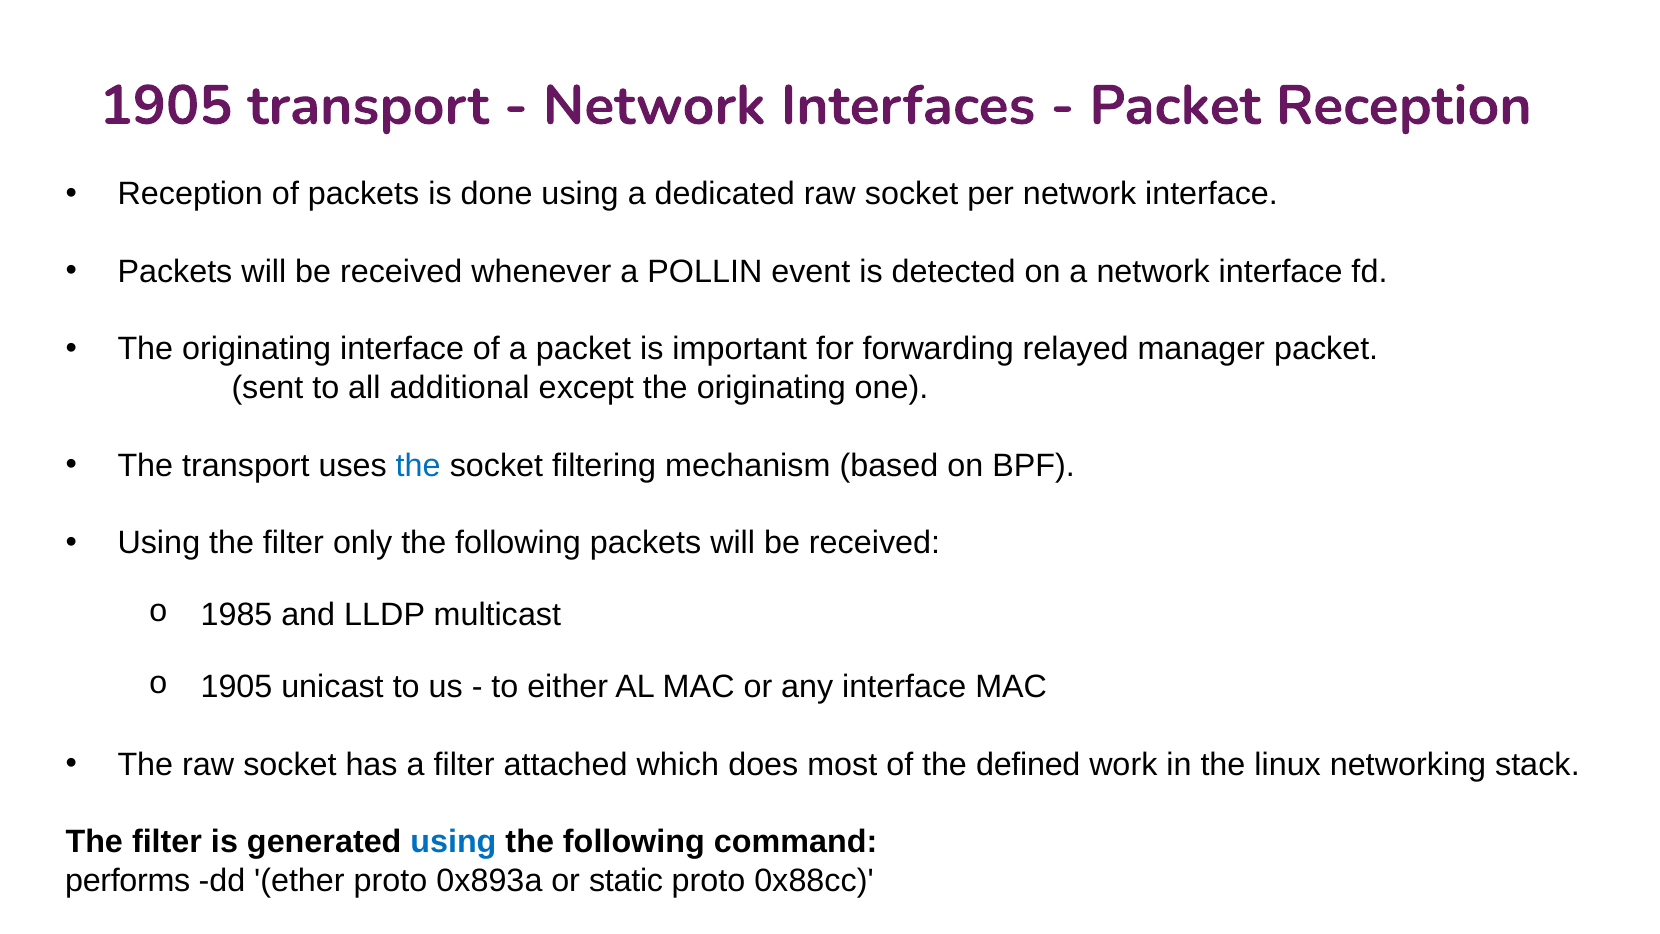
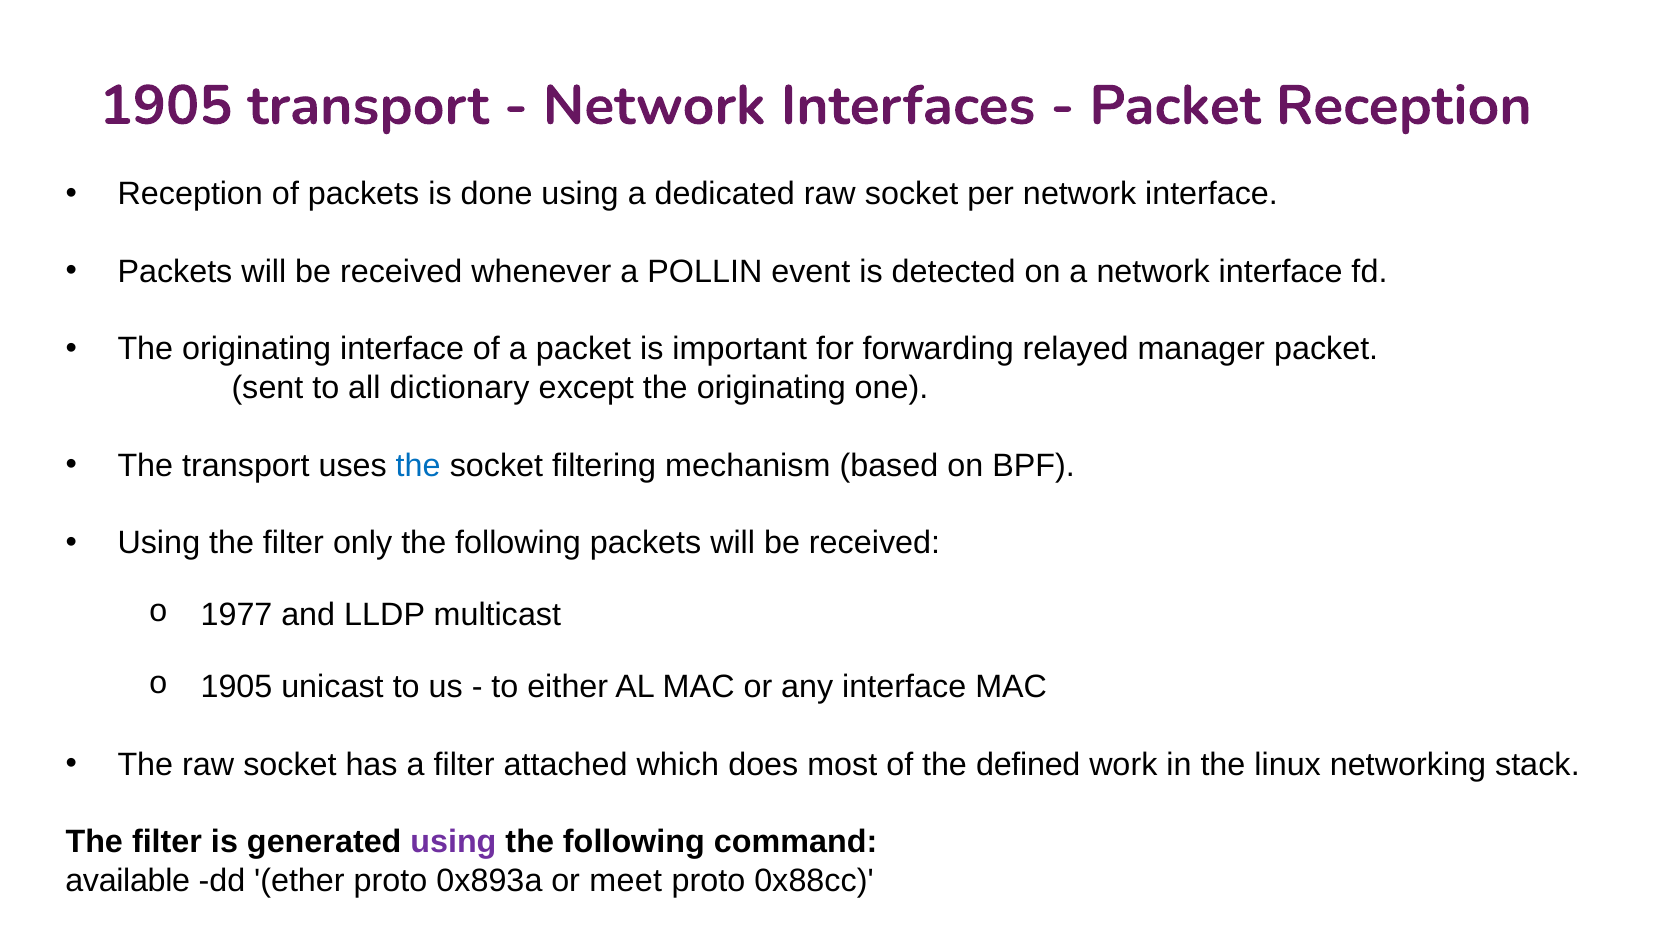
additional: additional -> dictionary (460, 388)
1985: 1985 -> 1977 (236, 615)
using colour: blue -> purple (453, 842)
performs: performs -> available (128, 881)
static: static -> meet (626, 881)
